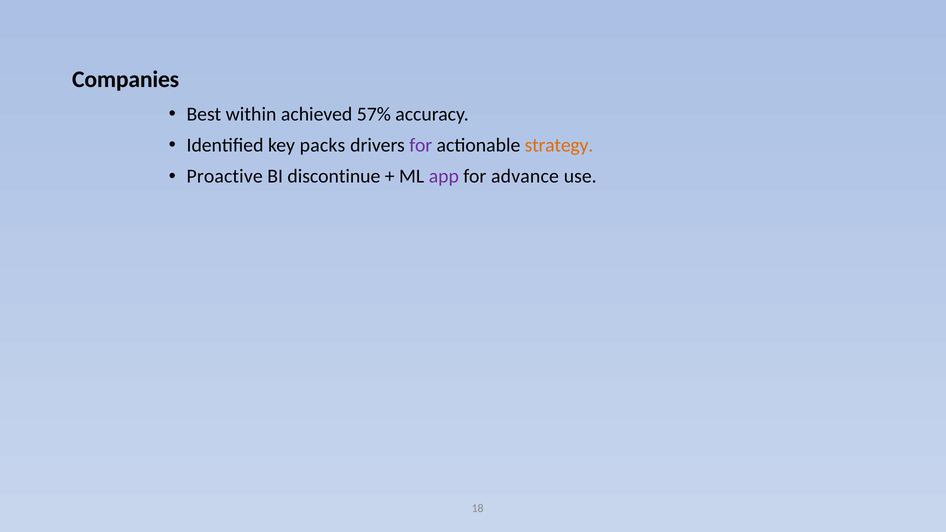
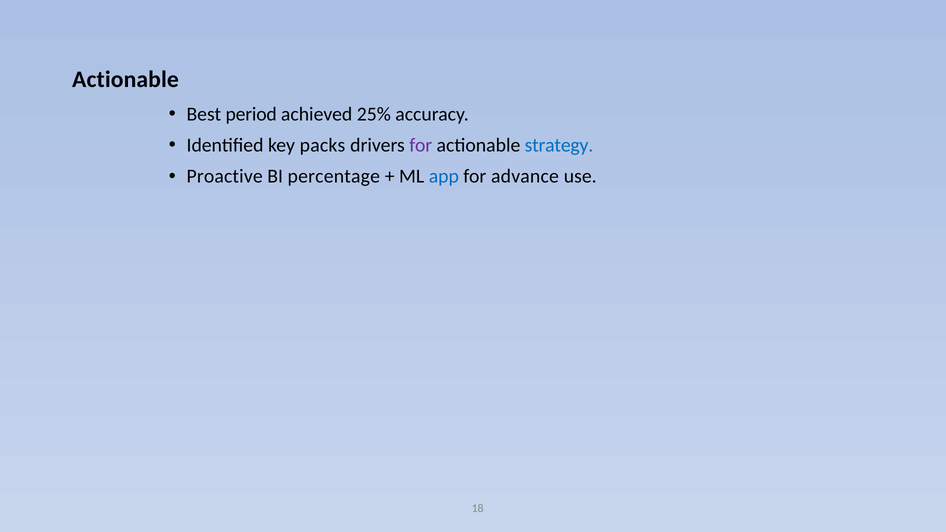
Companies: Companies -> Actionable (125, 80)
within: within -> period (251, 114)
57%: 57% -> 25% (374, 114)
strategy colour: orange -> blue (559, 145)
discontinue: discontinue -> percentage (334, 176)
app colour: purple -> blue (444, 176)
